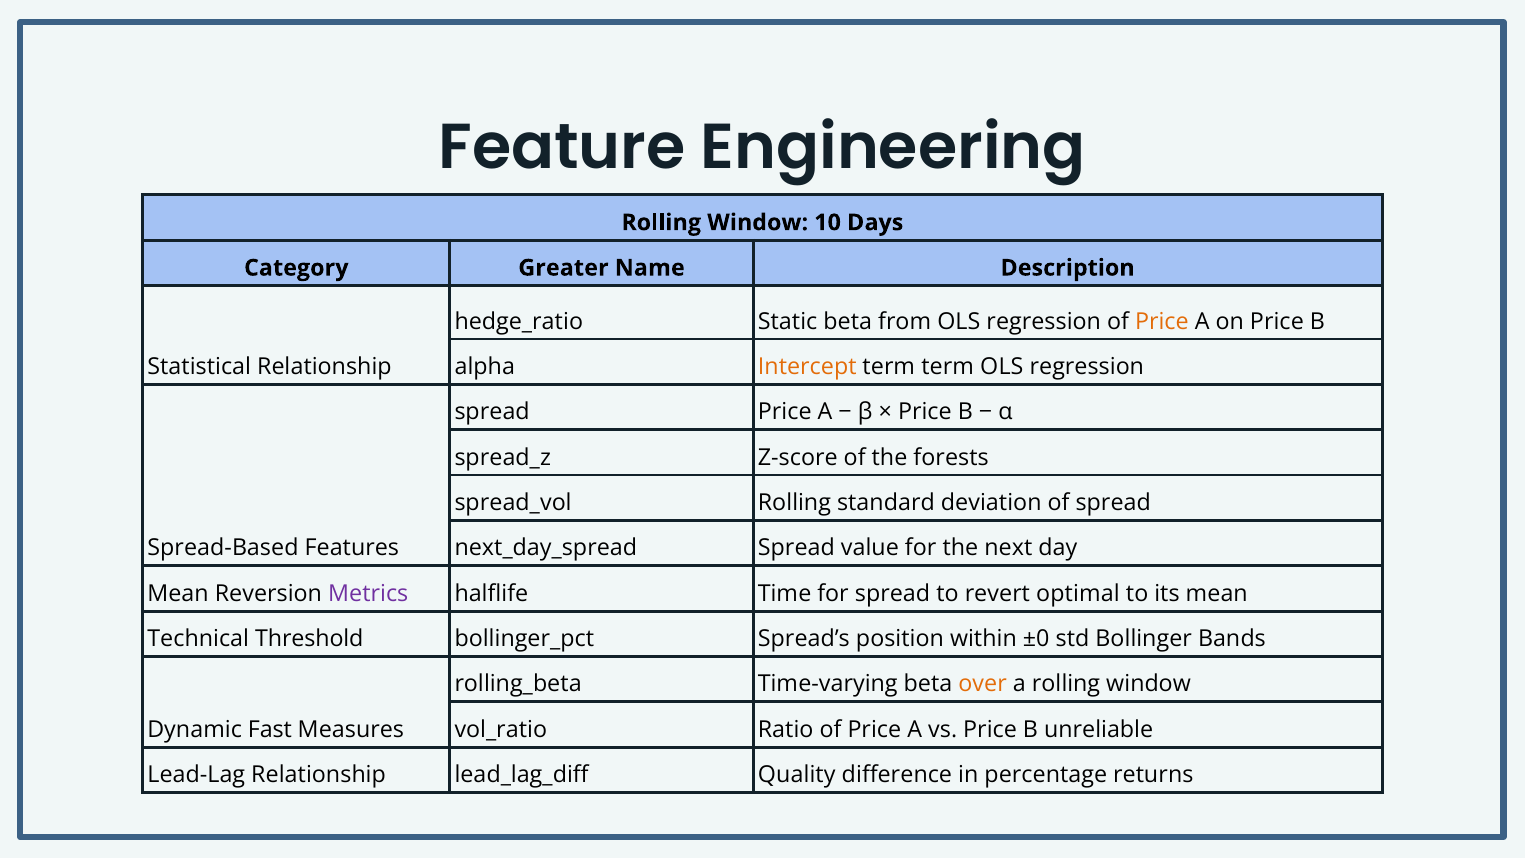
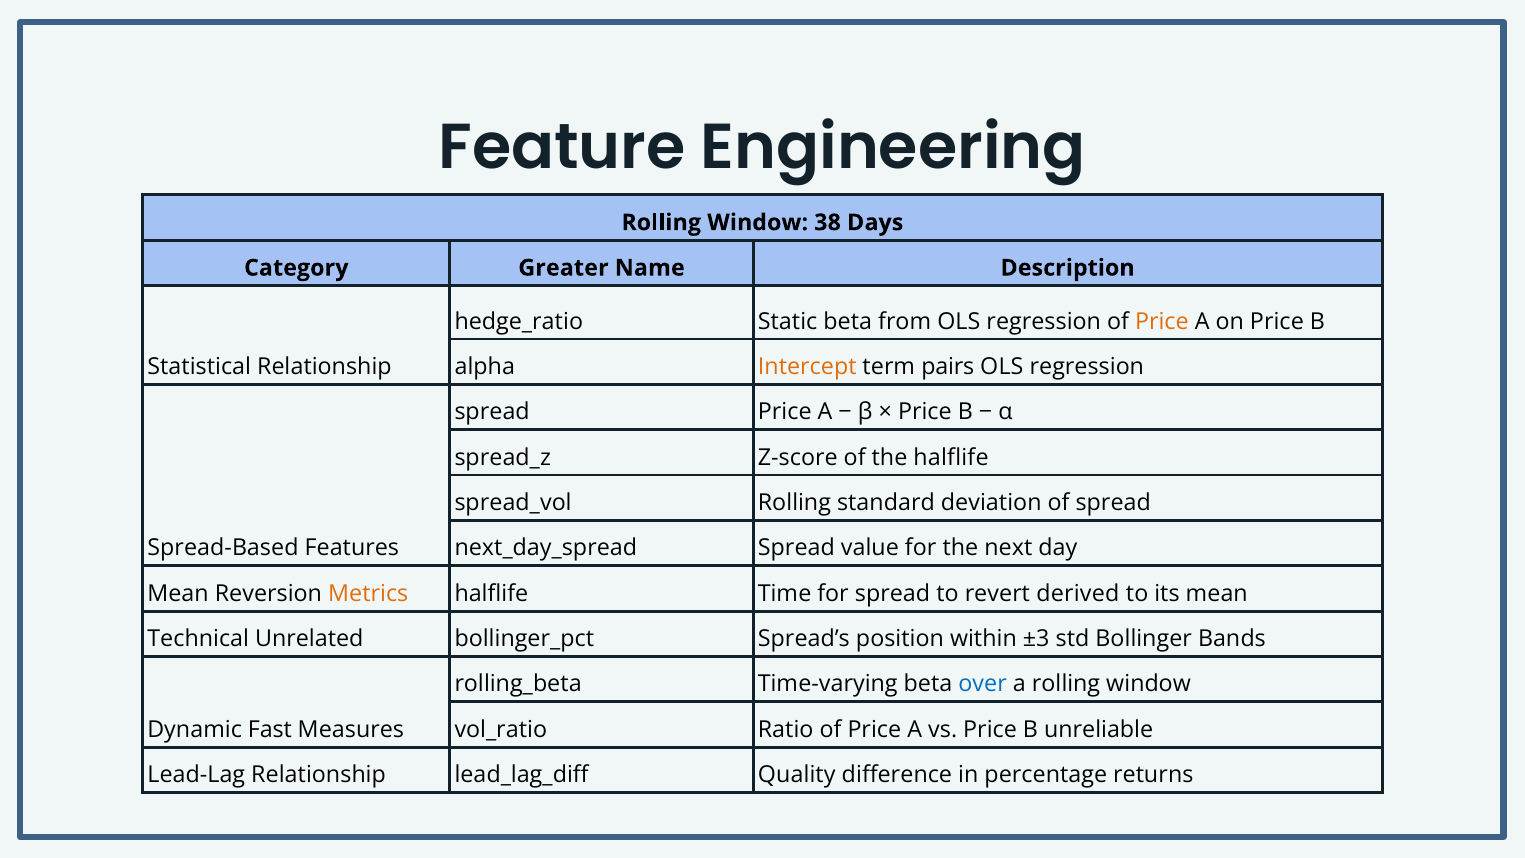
10: 10 -> 38 (828, 223)
term term: term -> pairs (948, 367)
the forests: forests -> halflife (951, 457)
Metrics colour: purple -> orange (368, 593)
optimal: optimal -> derived (1078, 593)
Threshold: Threshold -> Unrelated (309, 639)
±0: ±0 -> ±3 (1036, 639)
over colour: orange -> blue (983, 684)
